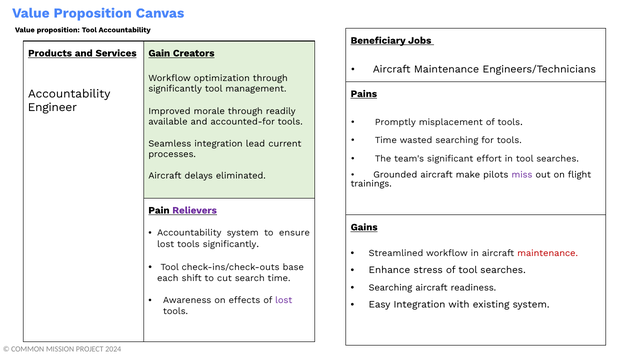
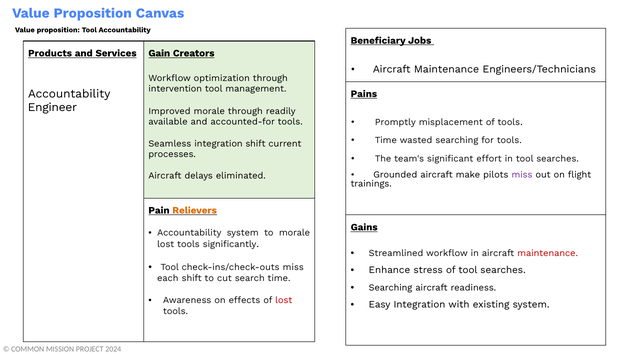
significantly: significantly -> intervention (175, 89)
integration lead: lead -> shift (256, 143)
Relievers colour: purple -> orange (195, 210)
to ensure: ensure -> morale (295, 233)
check-ins/check-outs base: base -> miss (293, 267)
lost colour: purple -> red (284, 300)
